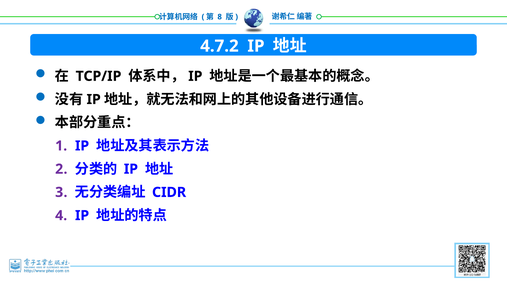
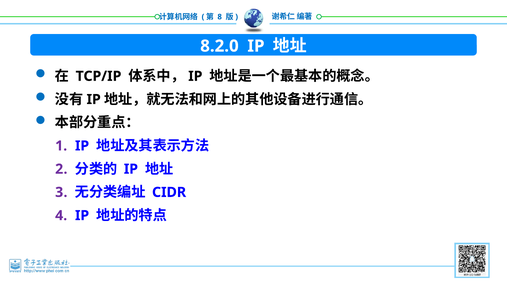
4.7.2: 4.7.2 -> 8.2.0 (219, 46)
